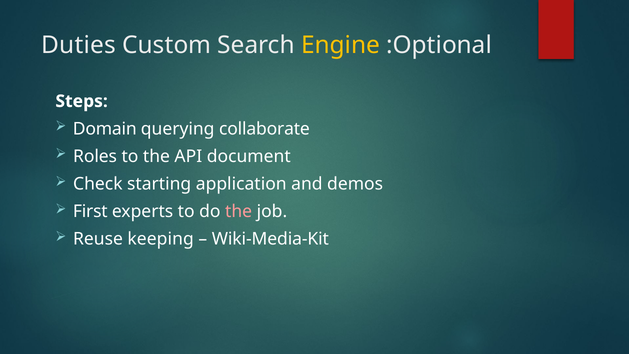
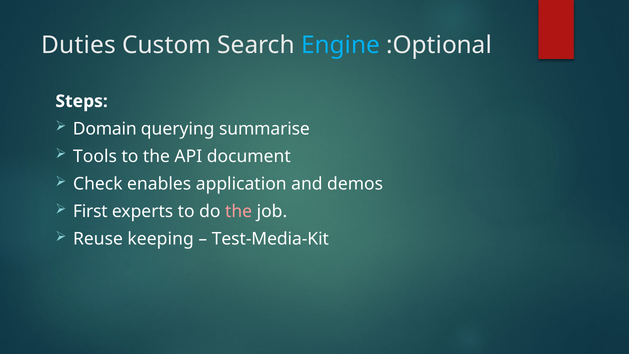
Engine colour: yellow -> light blue (341, 45)
collaborate: collaborate -> summarise (264, 129)
Roles: Roles -> Tools (95, 156)
starting: starting -> enables (159, 184)
Wiki-Media-Kit: Wiki-Media-Kit -> Test-Media-Kit (270, 239)
